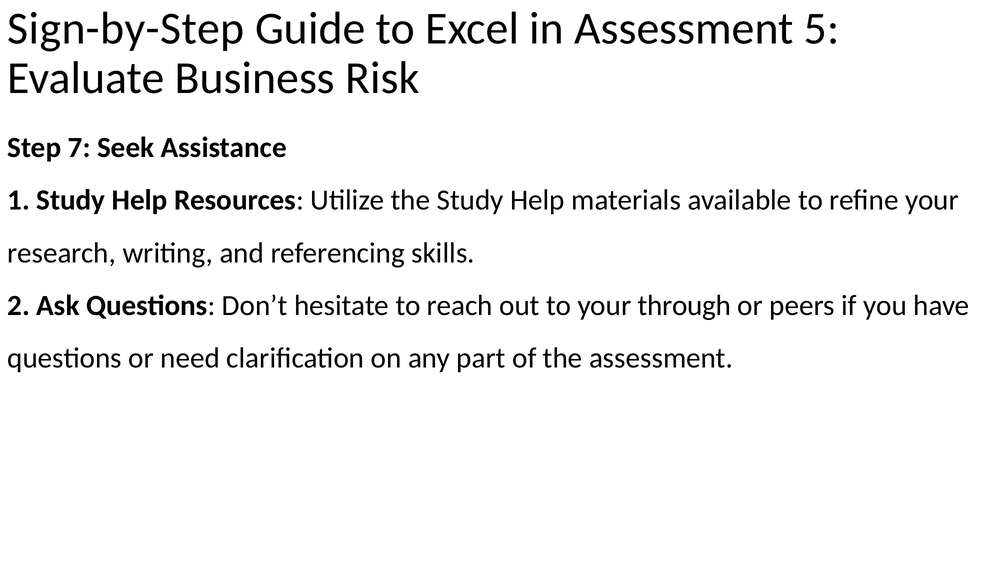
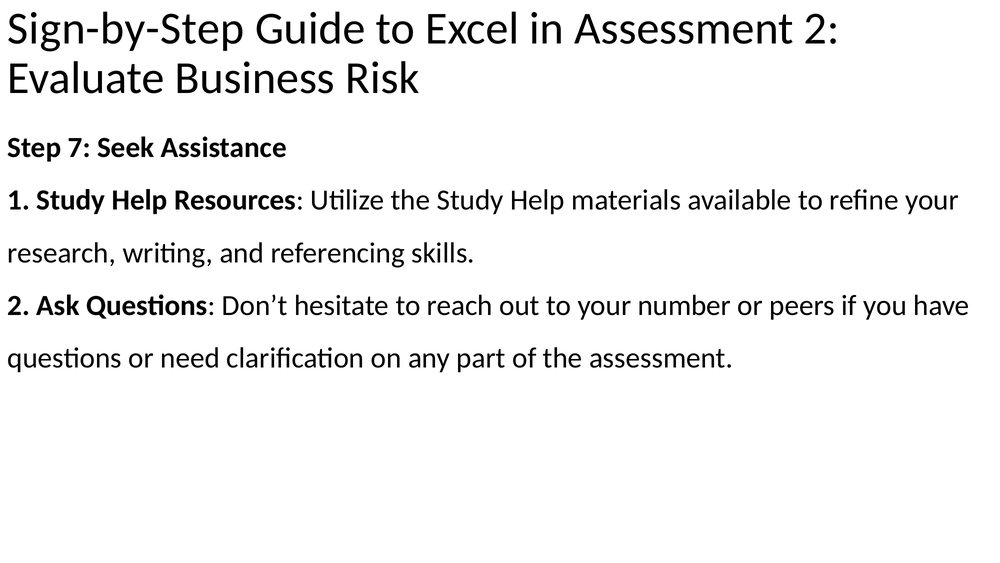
Assessment 5: 5 -> 2 (822, 28)
through: through -> number (684, 305)
